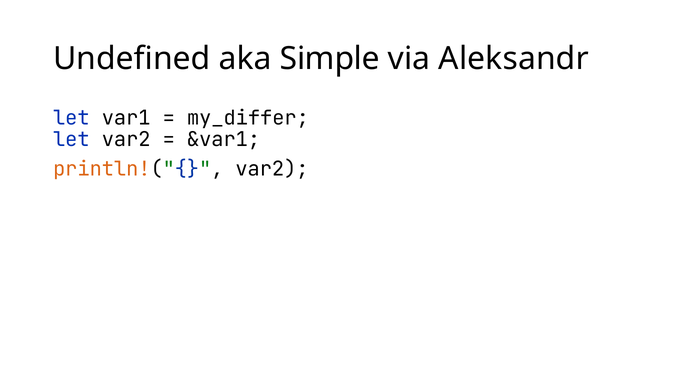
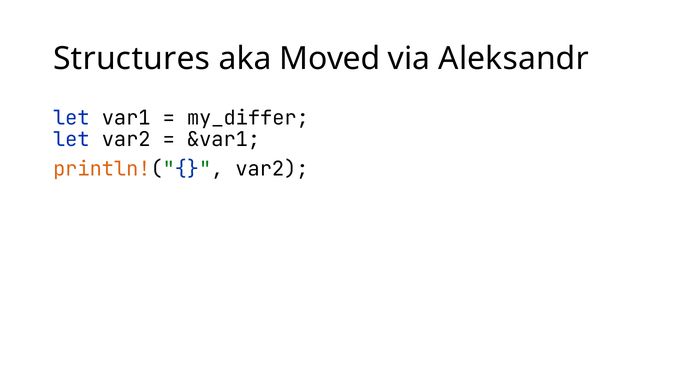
Undefined: Undefined -> Structures (132, 59)
Simple: Simple -> Moved (330, 59)
